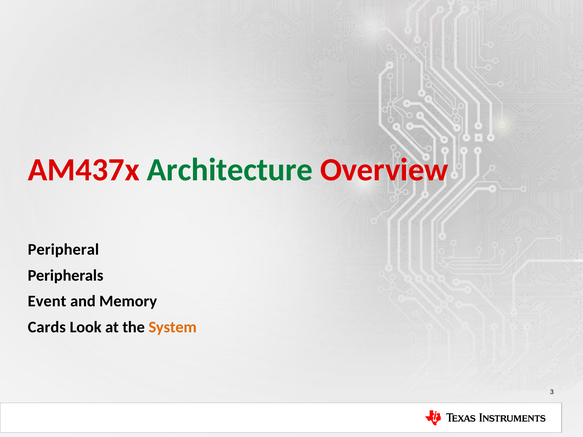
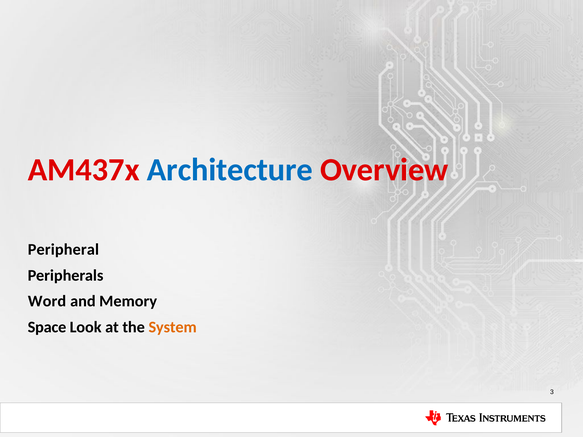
Architecture colour: green -> blue (230, 170)
Event: Event -> Word (47, 301)
Cards: Cards -> Space (47, 327)
